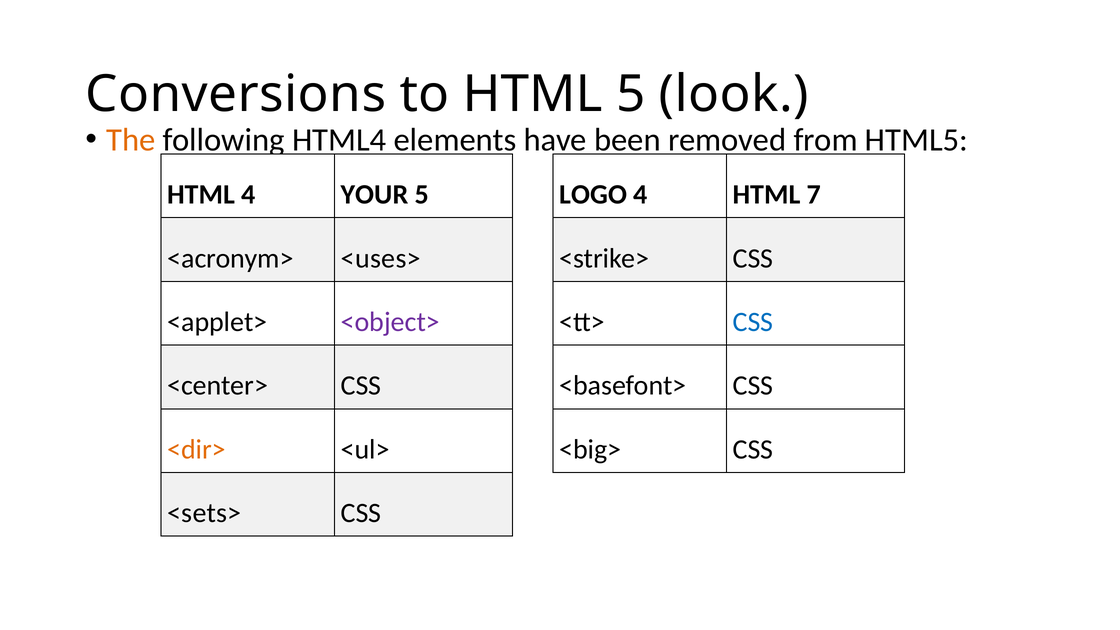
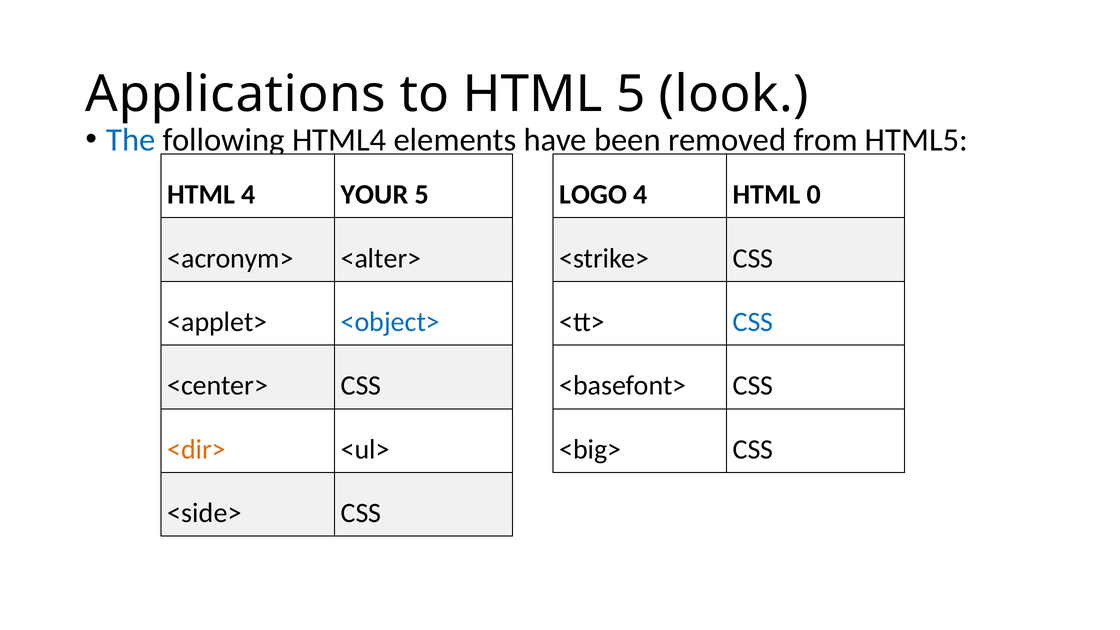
Conversions: Conversions -> Applications (236, 94)
The colour: orange -> blue (131, 140)
7: 7 -> 0 (814, 195)
<uses>: <uses> -> <alter> (381, 258)
<object> colour: purple -> blue (390, 322)
<sets>: <sets> -> <side> (204, 513)
